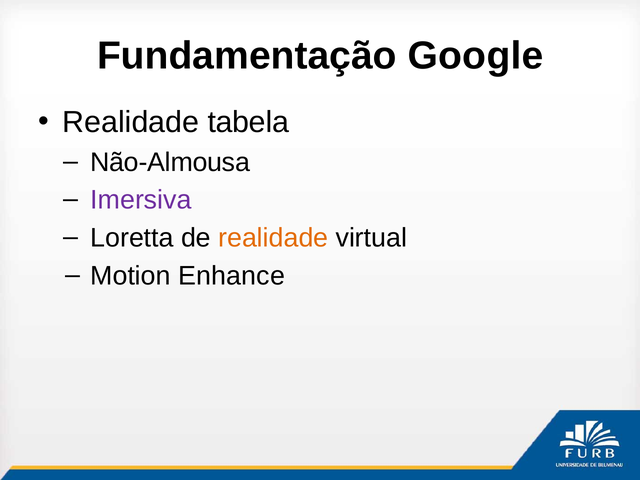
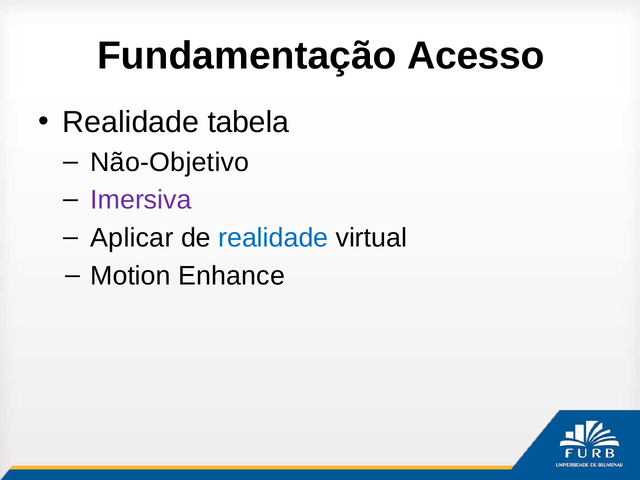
Google: Google -> Acesso (476, 56)
Não-Almousa: Não-Almousa -> Não-Objetivo (170, 162)
Loretta: Loretta -> Aplicar (132, 238)
realidade colour: orange -> blue (273, 238)
